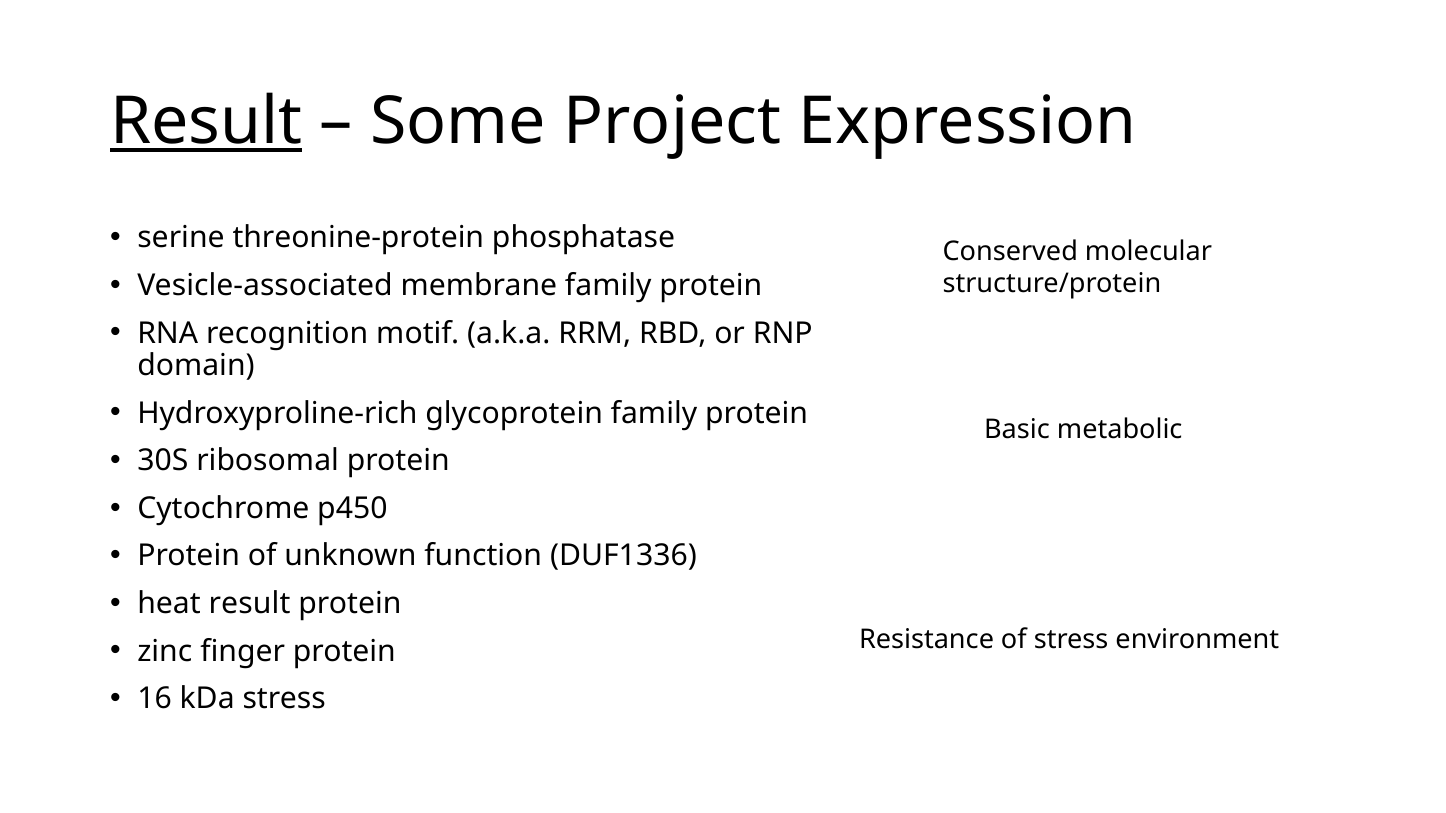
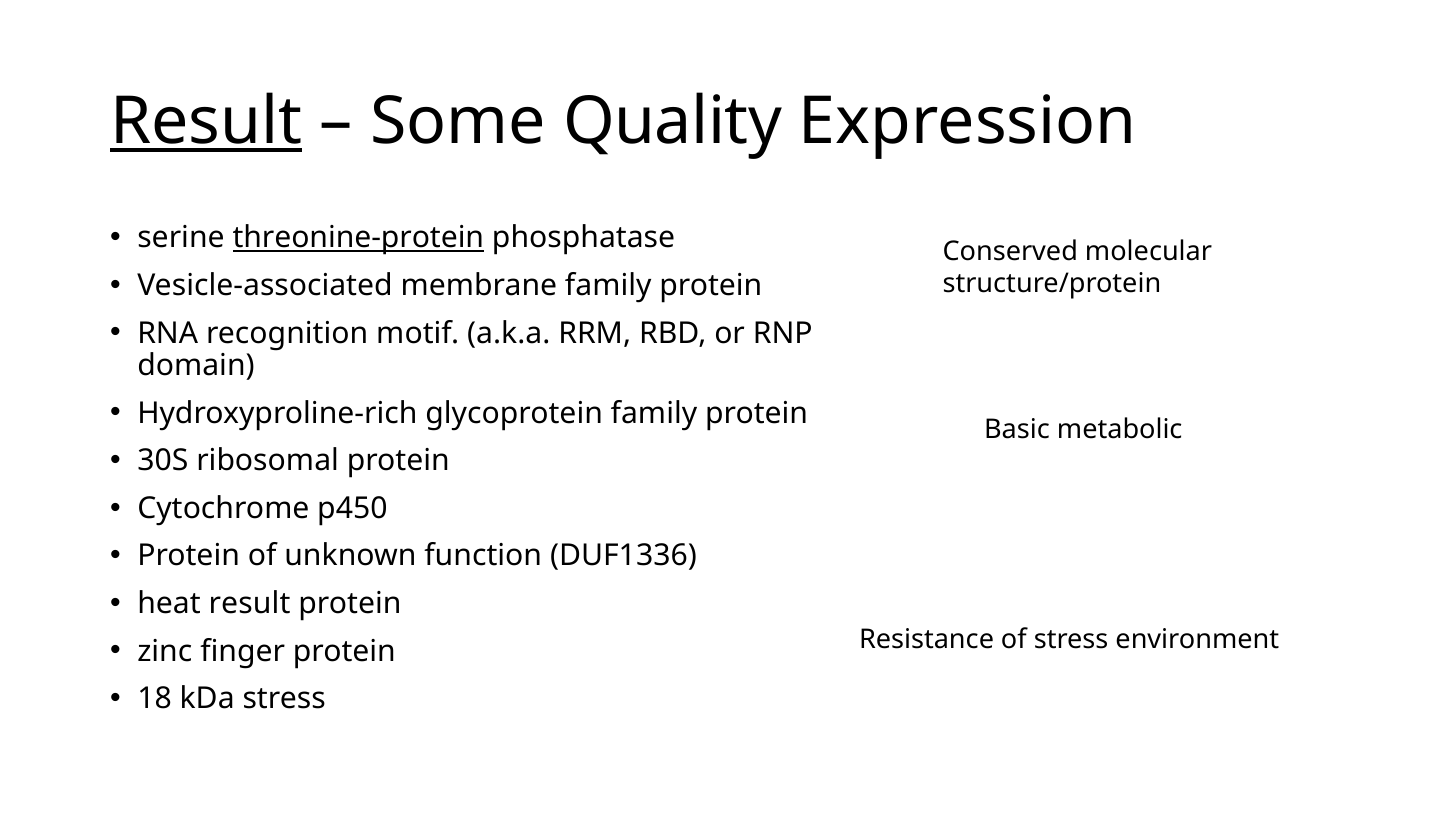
Project: Project -> Quality (673, 121)
threonine-protein underline: none -> present (358, 238)
16: 16 -> 18 (155, 699)
